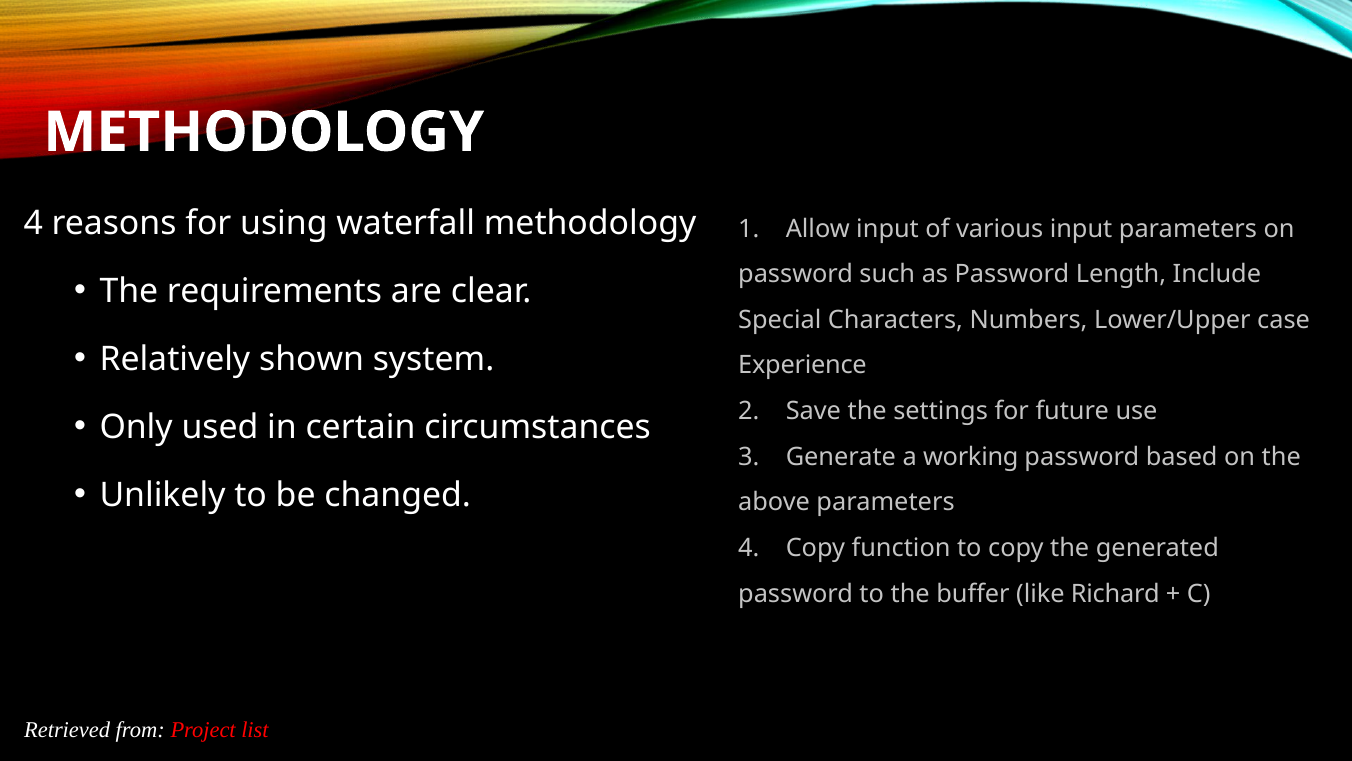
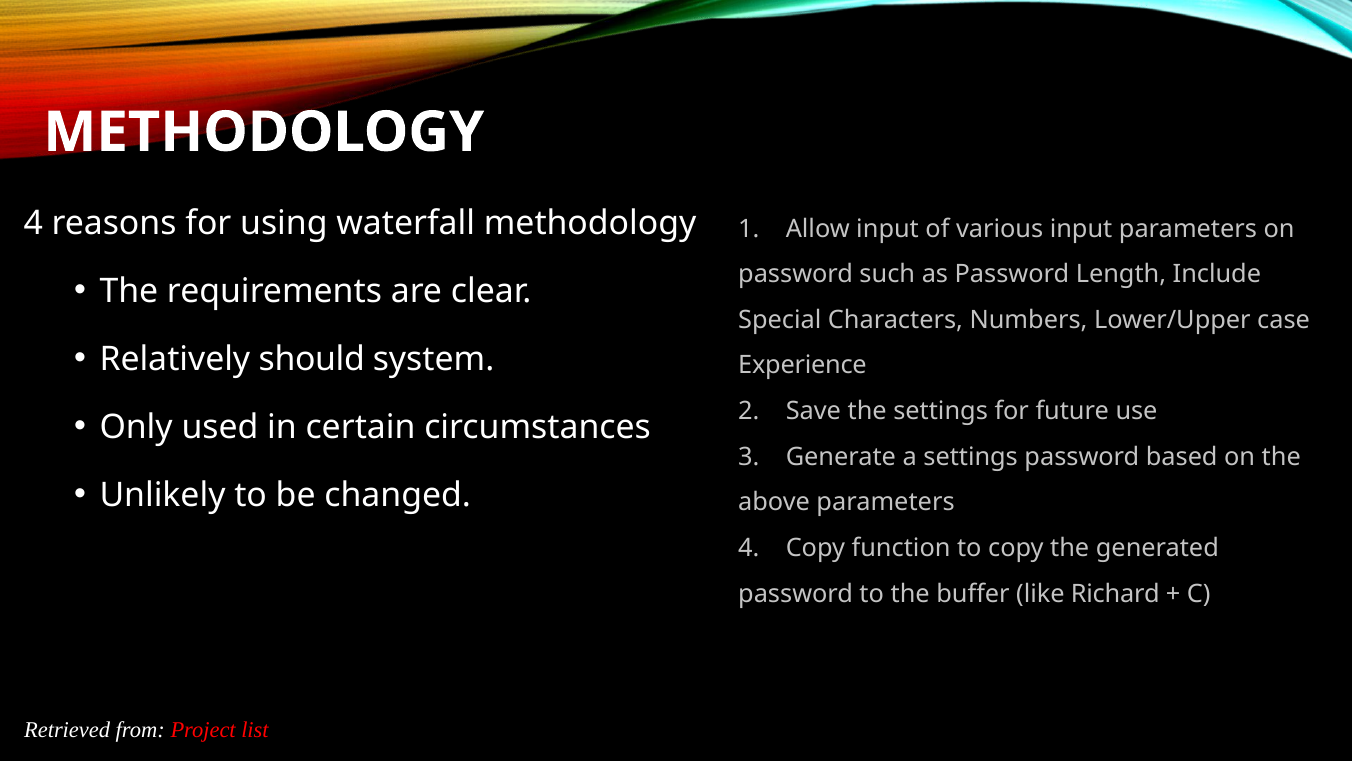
shown: shown -> should (312, 359)
a working: working -> settings (971, 457)
